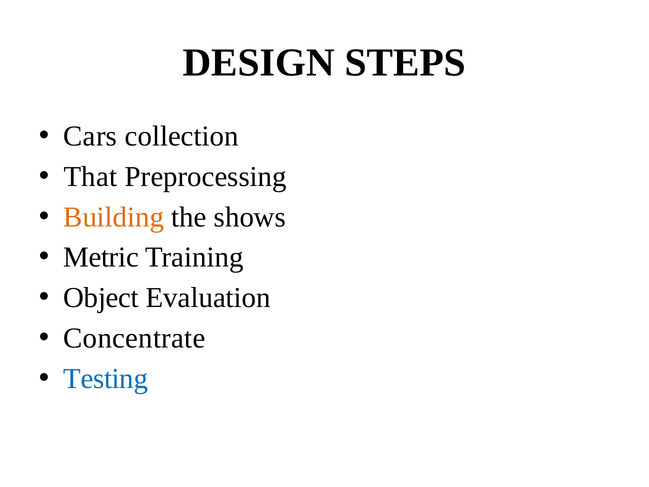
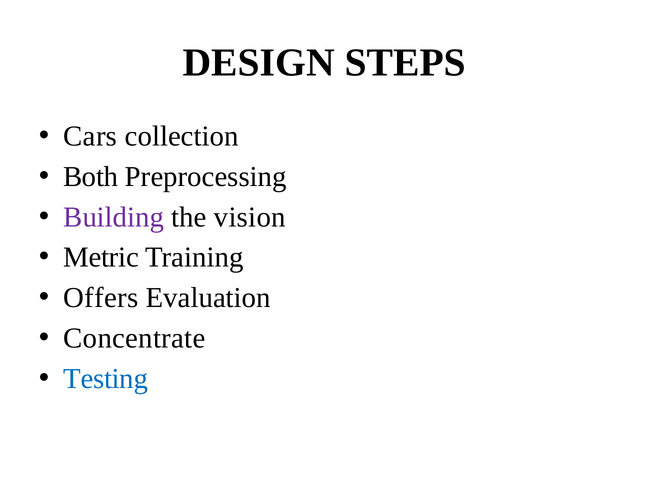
That: That -> Both (91, 177)
Building colour: orange -> purple (114, 217)
shows: shows -> vision (250, 217)
Object: Object -> Offers (101, 298)
